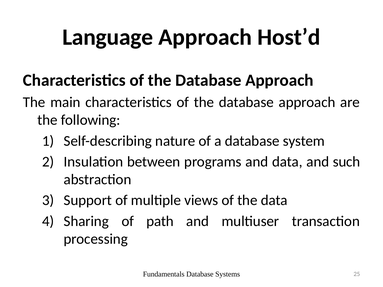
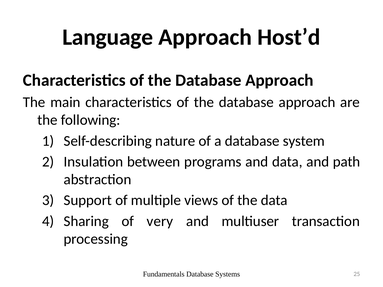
such: such -> path (347, 162)
path: path -> very (160, 221)
